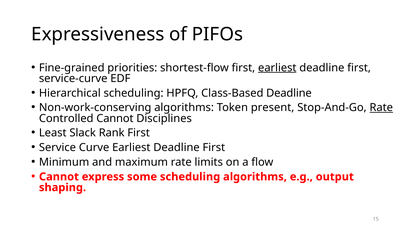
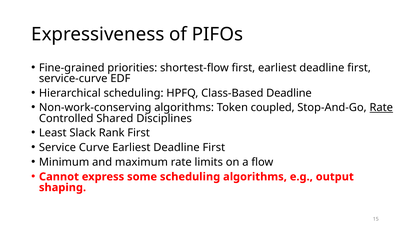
earliest underline: present -> none (277, 68)
present: present -> coupled (273, 108)
Controlled Cannot: Cannot -> Shared (115, 119)
